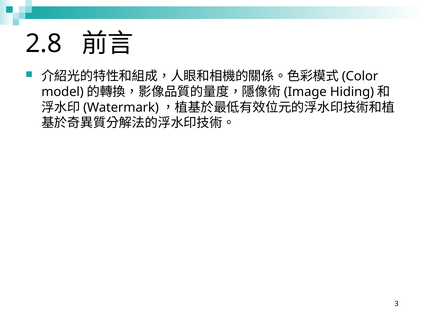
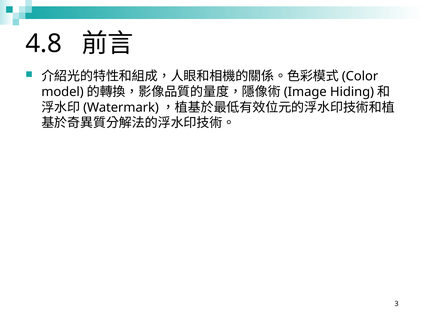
2.8: 2.8 -> 4.8 (44, 44)
